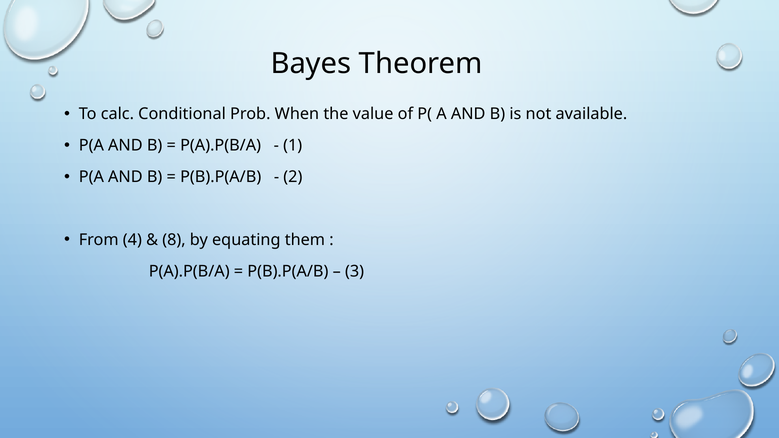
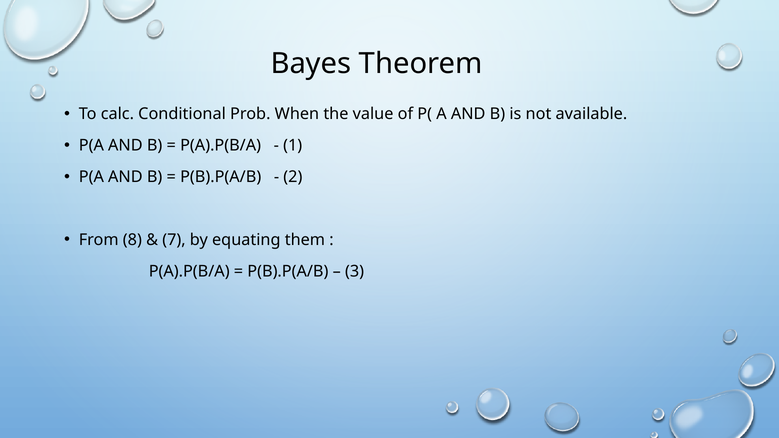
4: 4 -> 8 (132, 240)
8: 8 -> 7 (174, 240)
